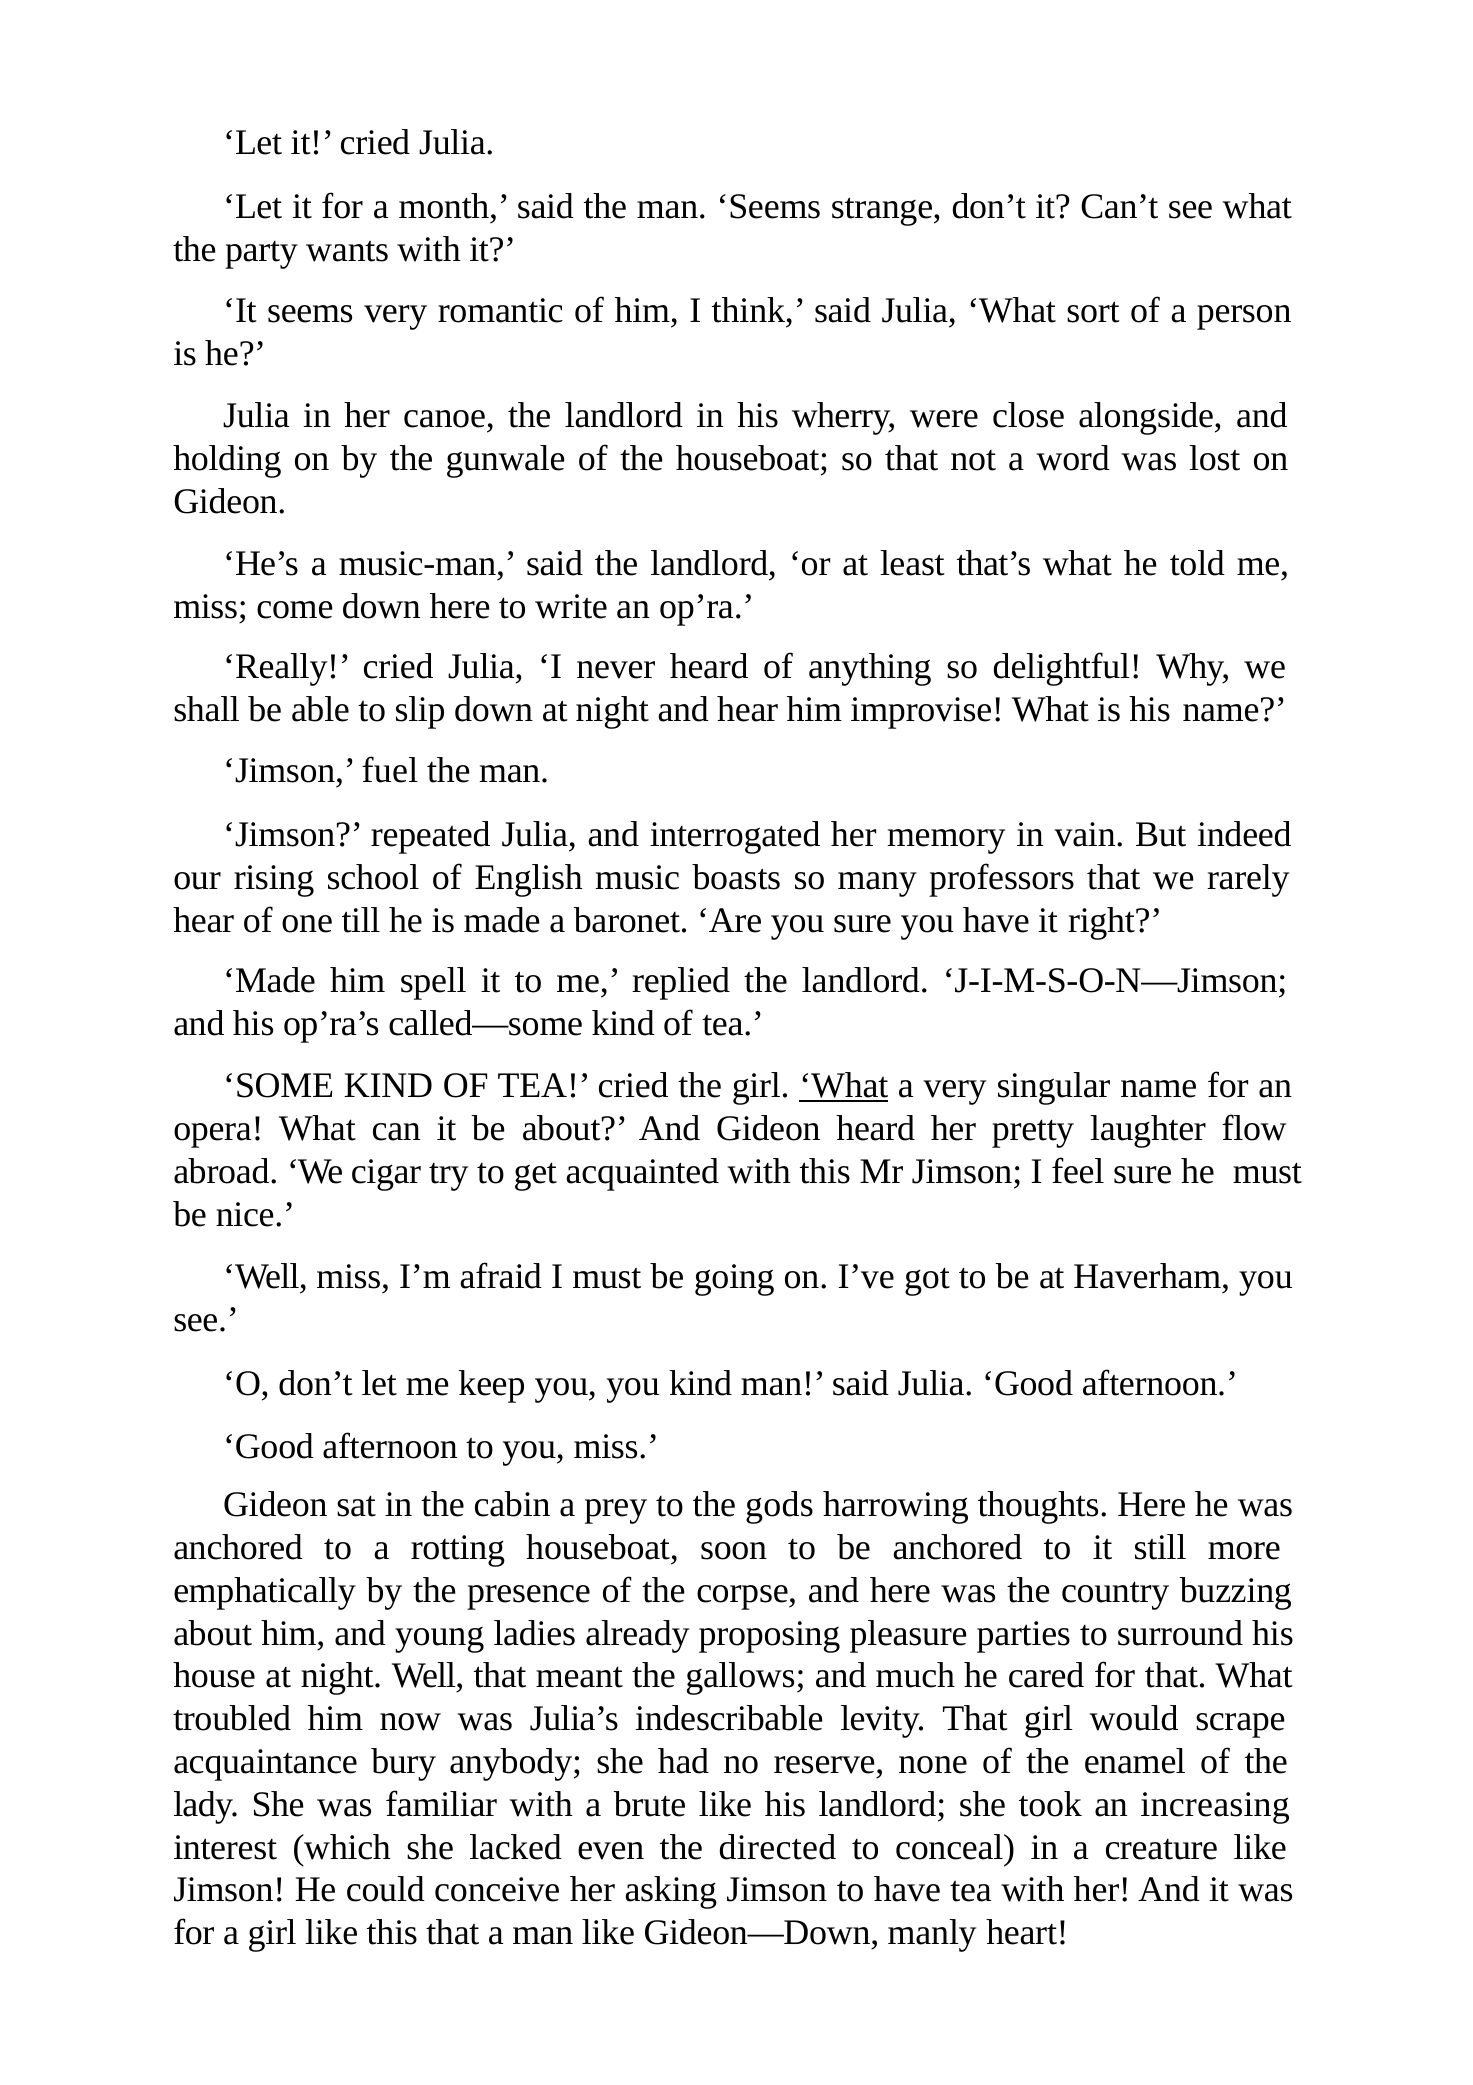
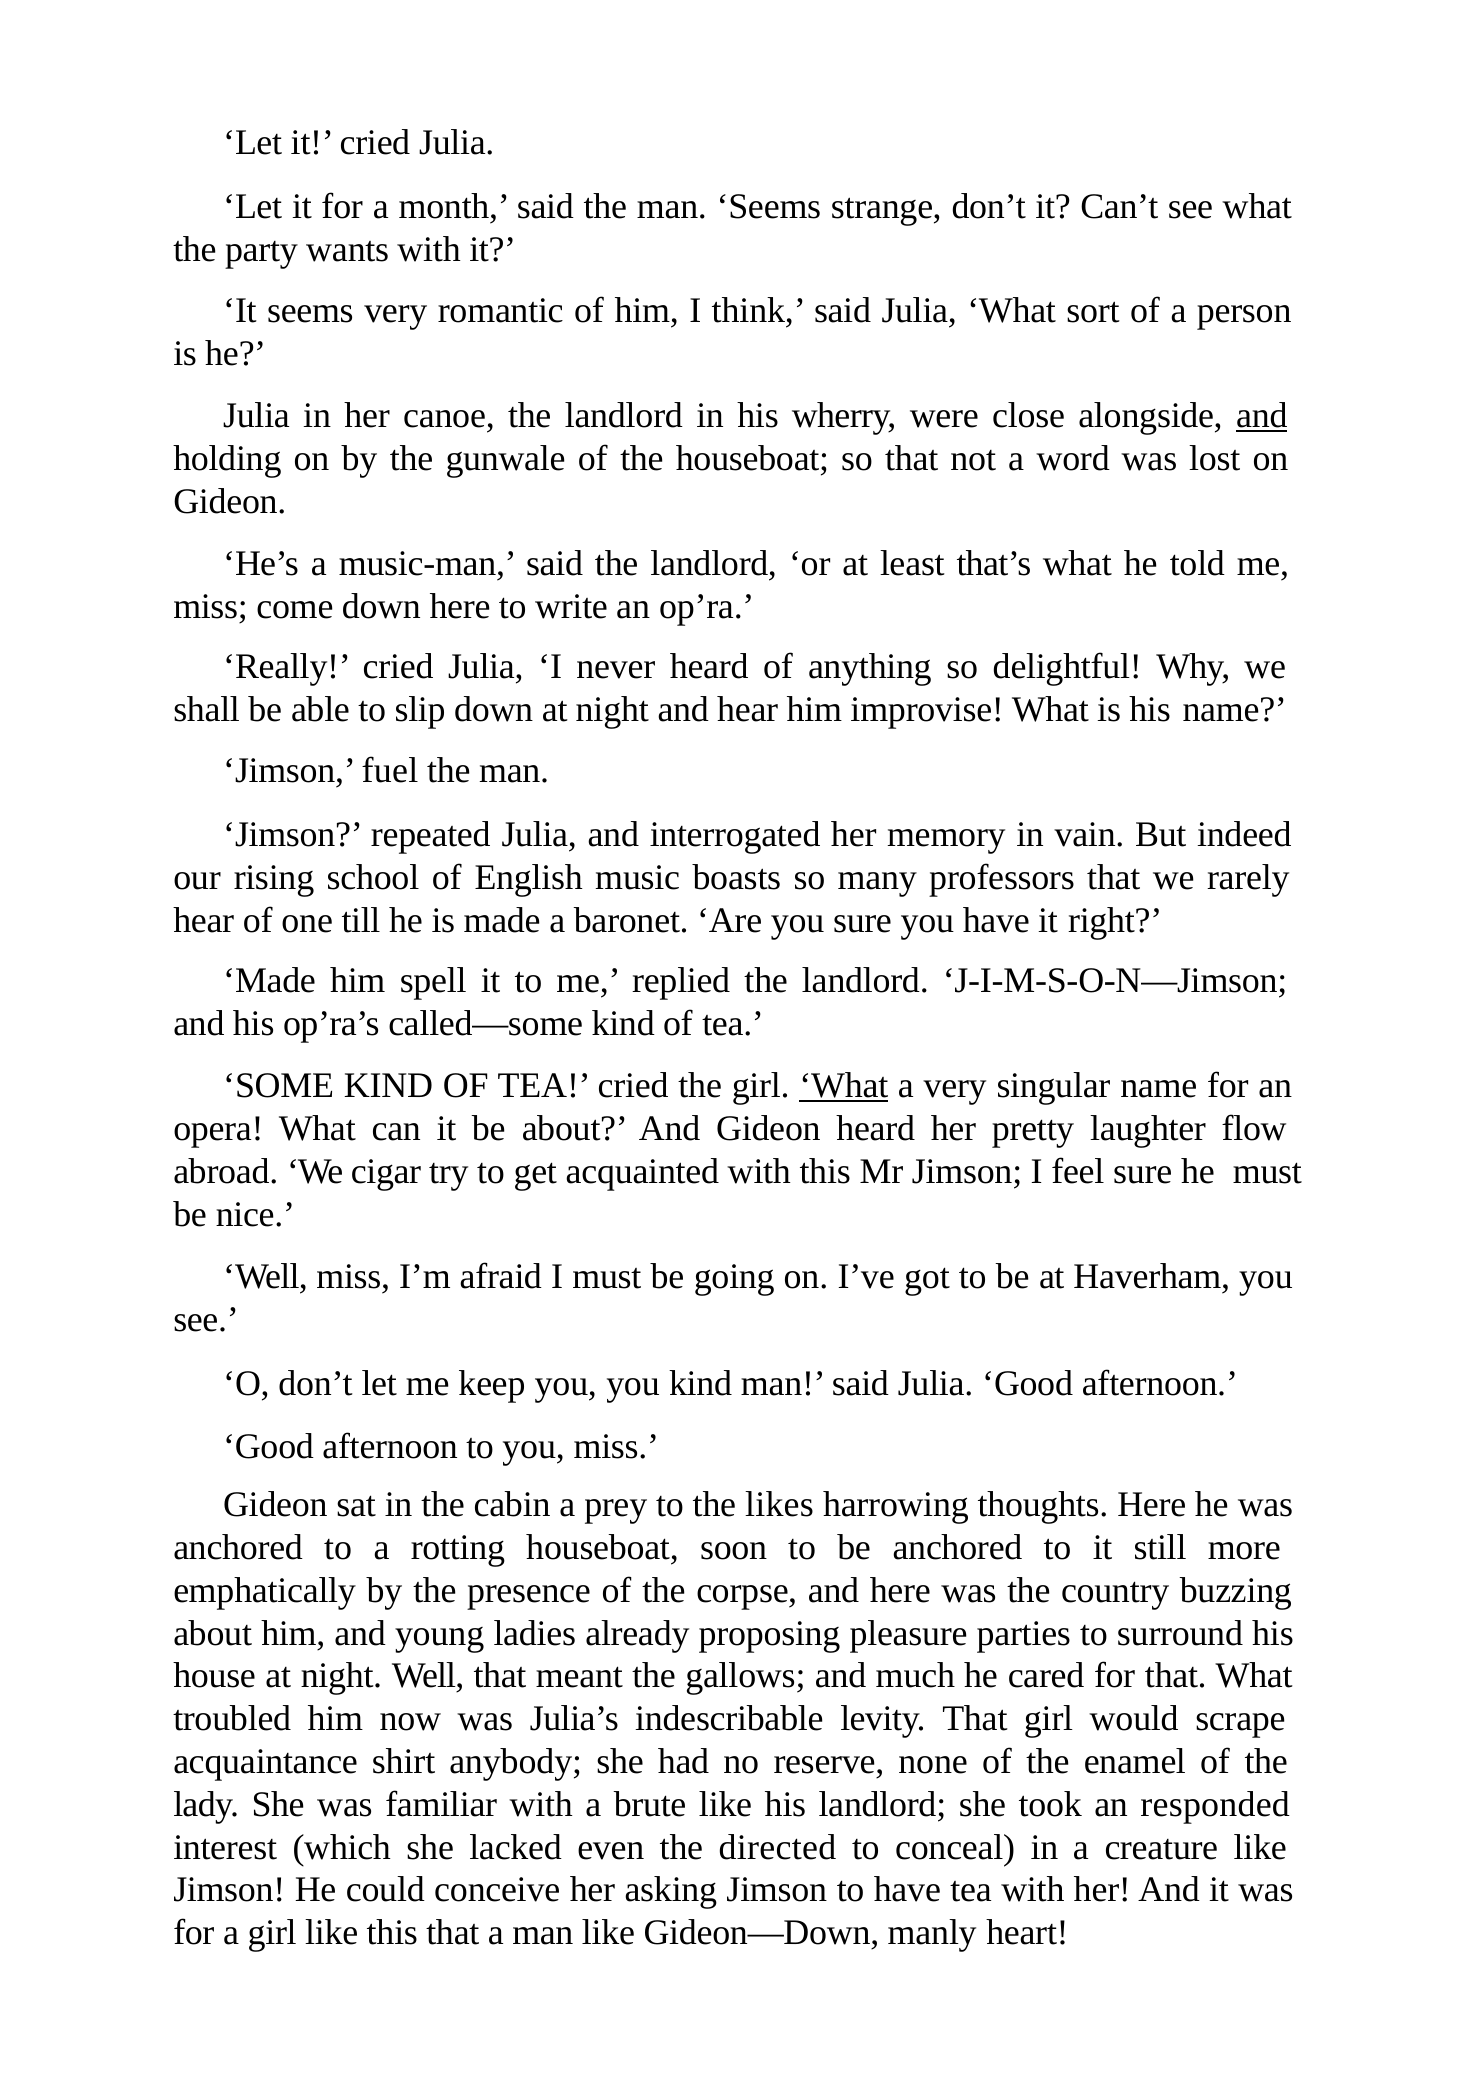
and underline: none -> present (1262, 415)
gods: gods -> likes (779, 1504)
bury: bury -> shirt (404, 1761)
increasing: increasing -> responded (1215, 1804)
